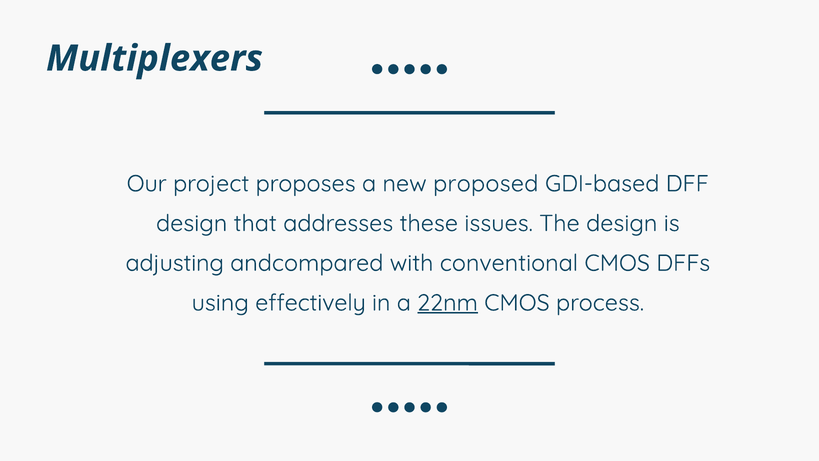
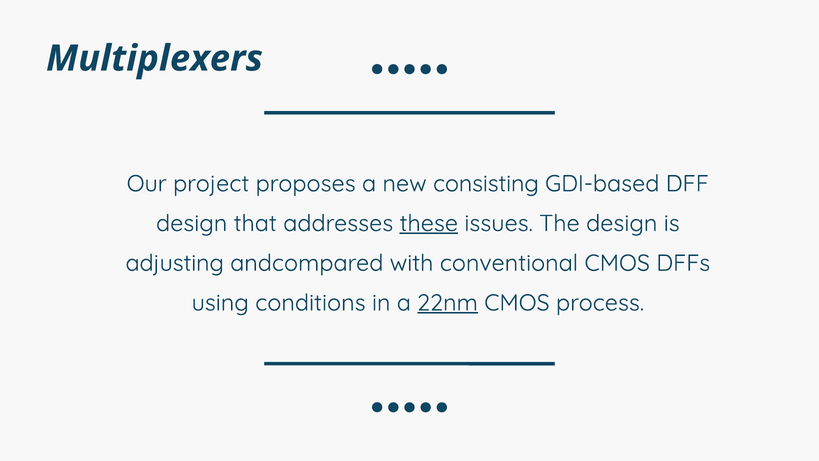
proposed: proposed -> consisting (486, 184)
these underline: none -> present (429, 223)
effectively: effectively -> conditions (310, 303)
